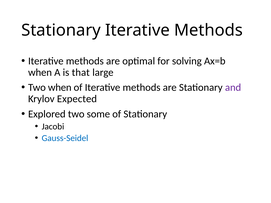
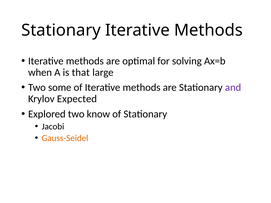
Two when: when -> some (60, 88)
some: some -> know (98, 114)
Gauss-Seidel colour: blue -> orange (65, 138)
